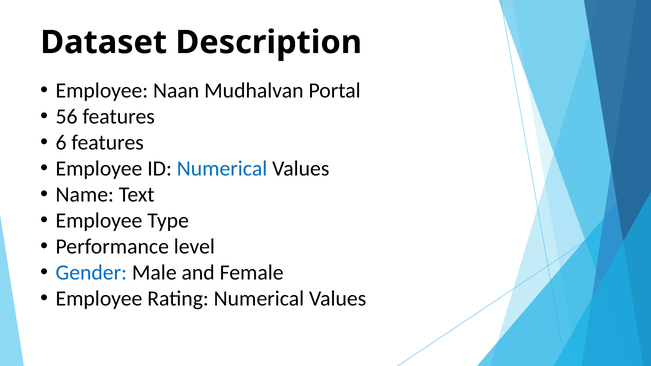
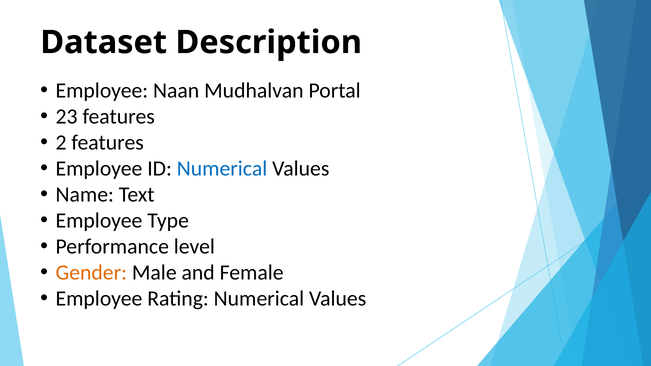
56: 56 -> 23 (67, 117)
6: 6 -> 2 (61, 143)
Gender colour: blue -> orange (91, 273)
